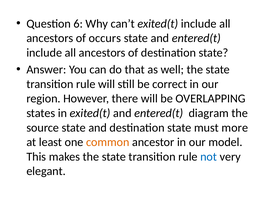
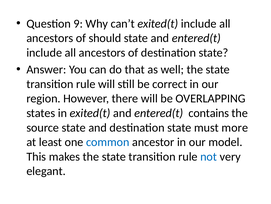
6: 6 -> 9 (78, 24)
occurs: occurs -> should (105, 38)
diagram: diagram -> contains (209, 113)
common colour: orange -> blue (108, 142)
